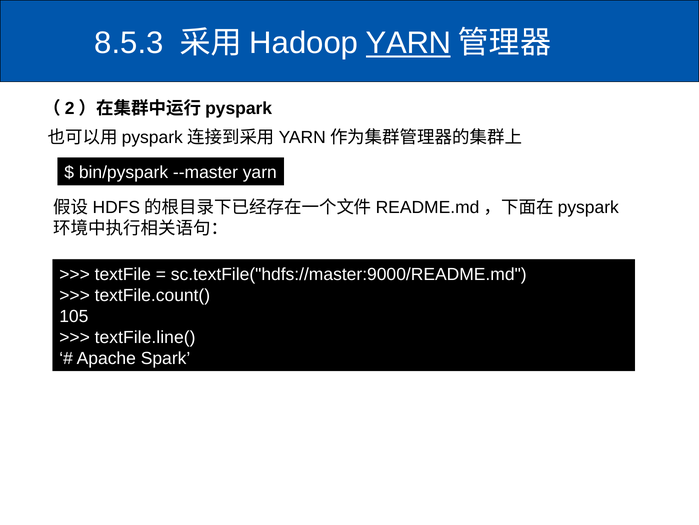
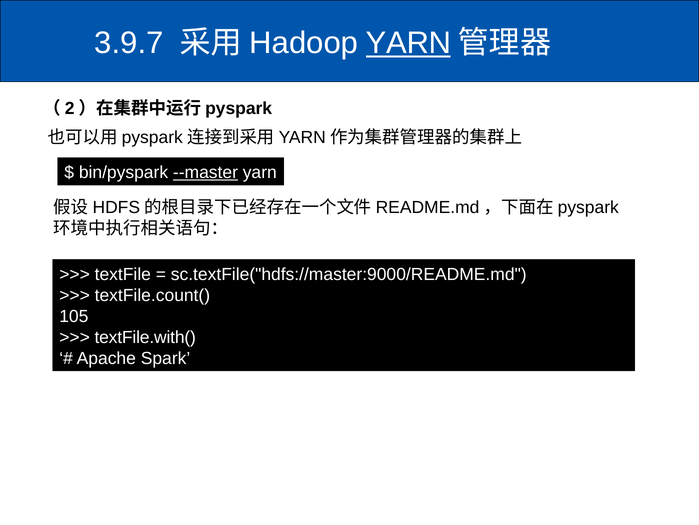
8.5.3: 8.5.3 -> 3.9.7 (129, 43)
--master underline: none -> present (205, 172)
textFile.line(: textFile.line( -> textFile.with( (145, 337)
